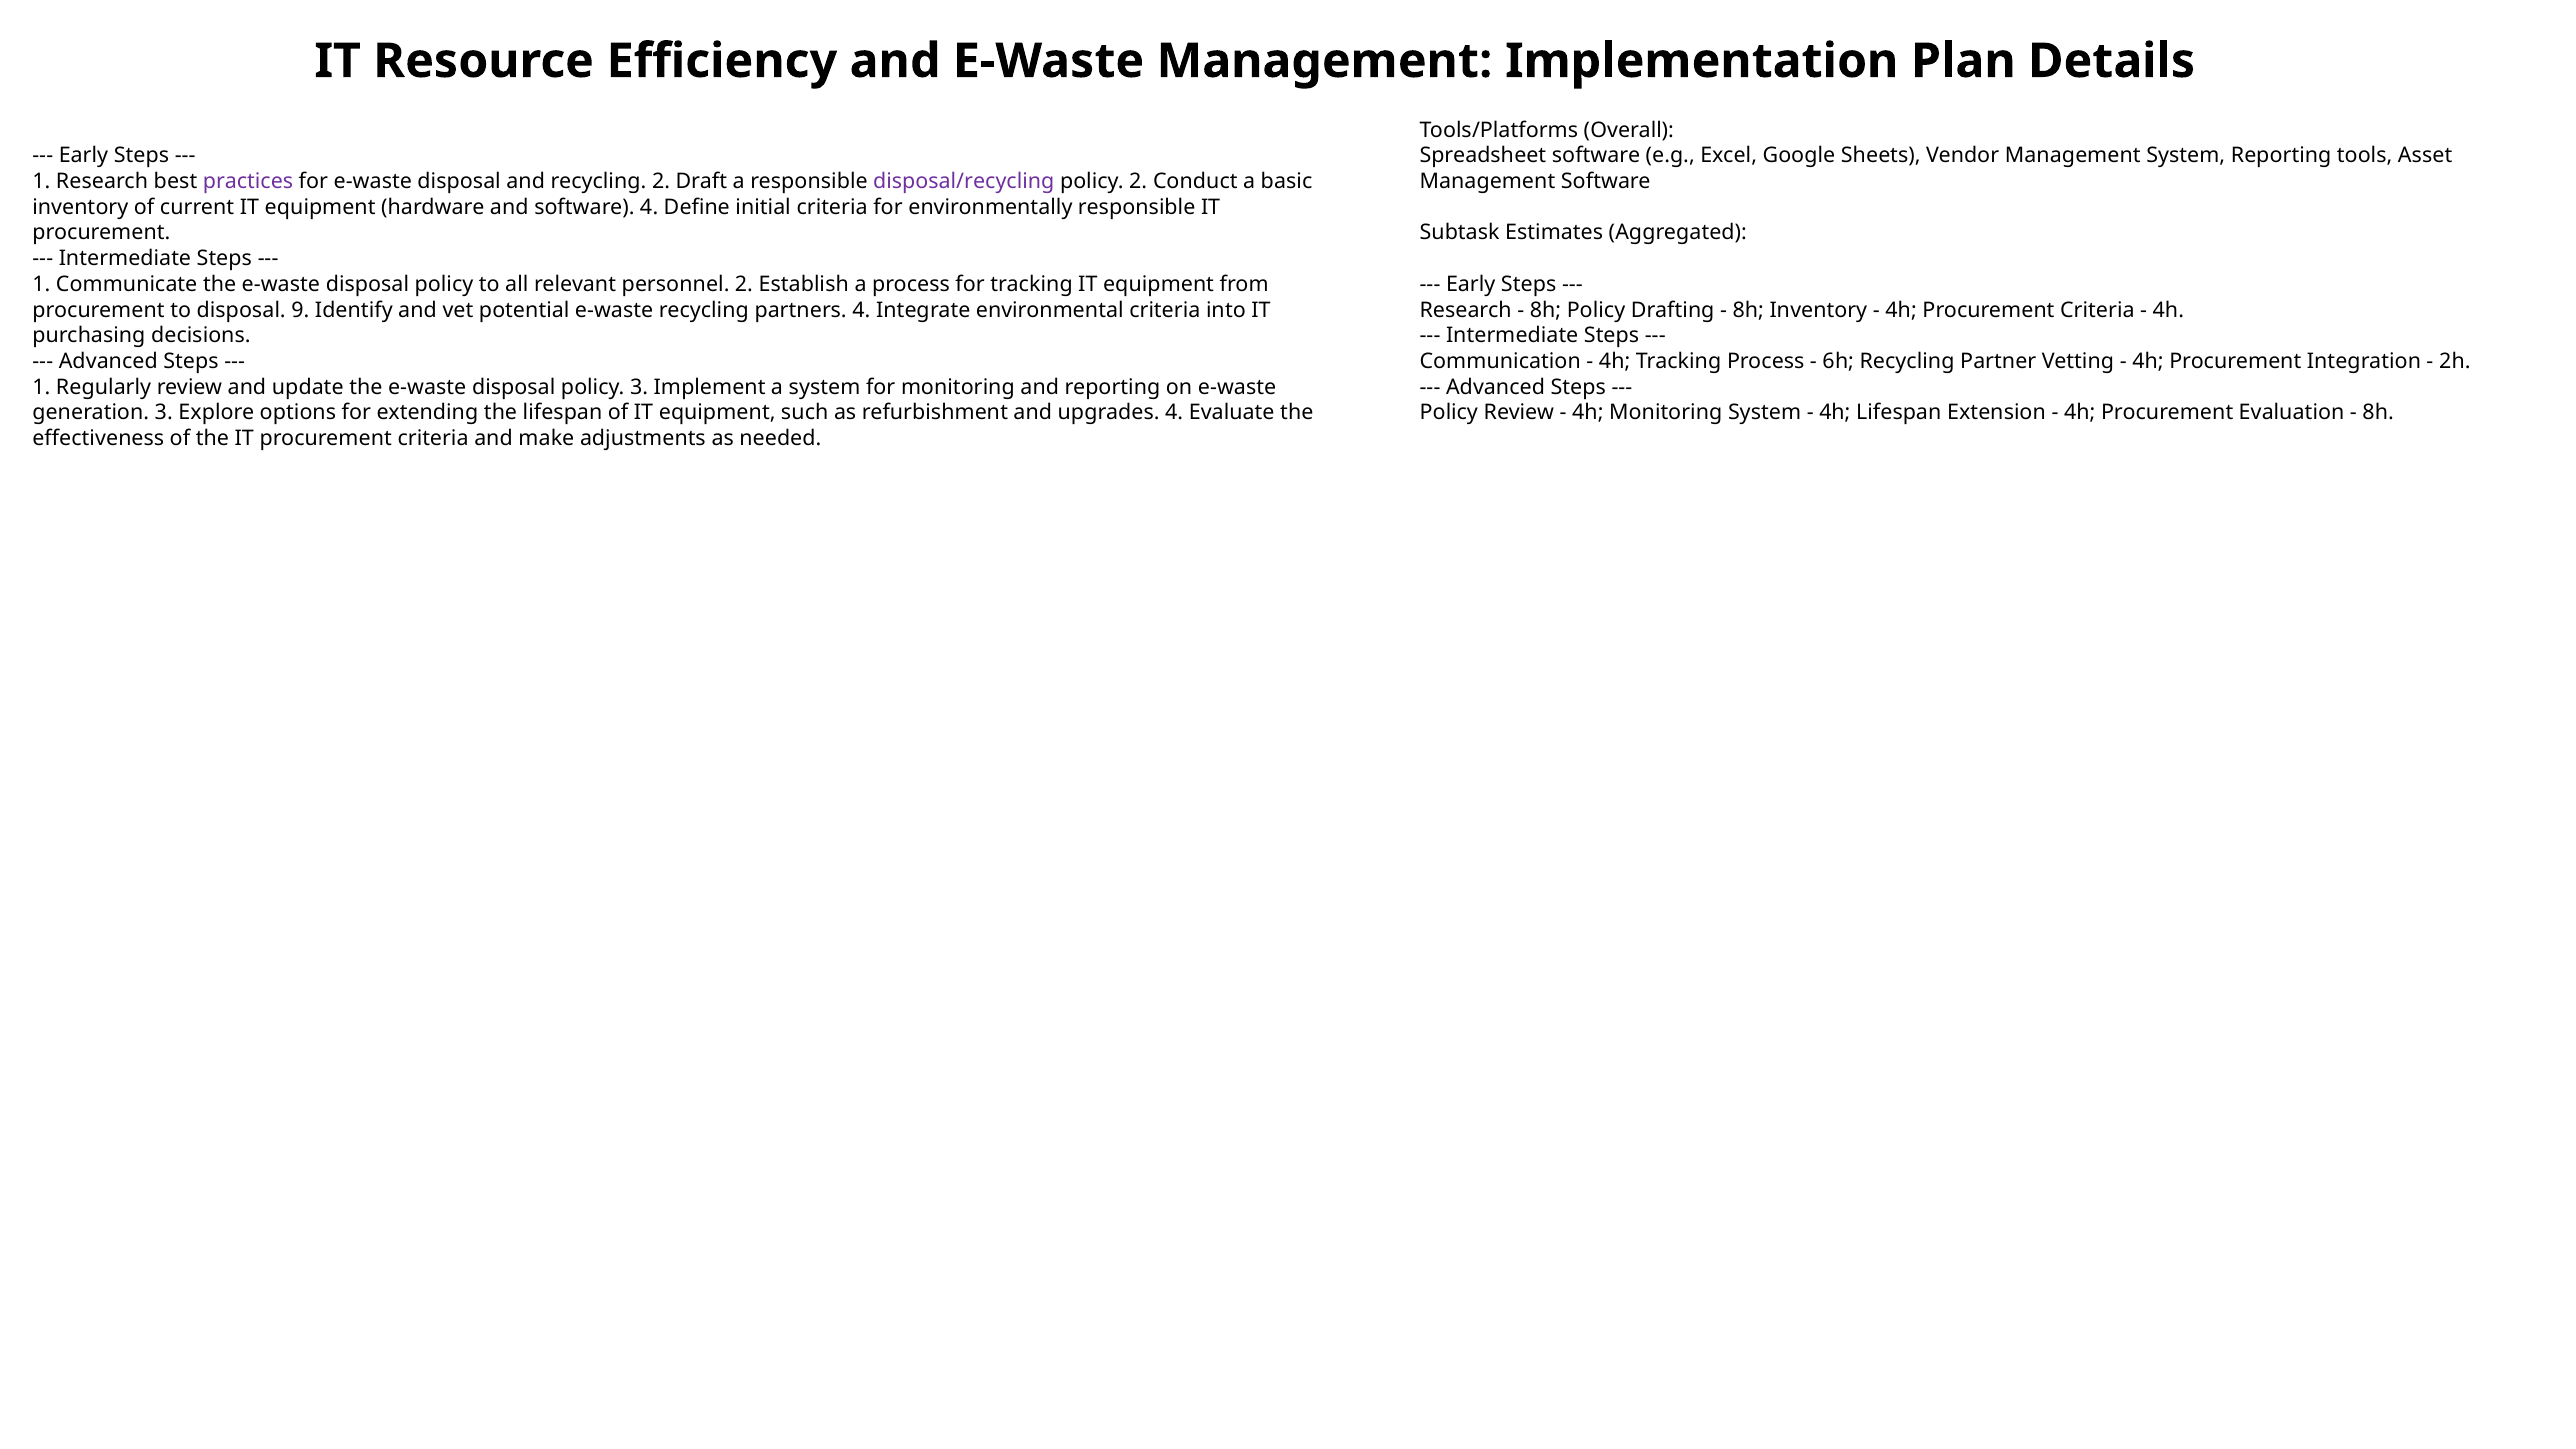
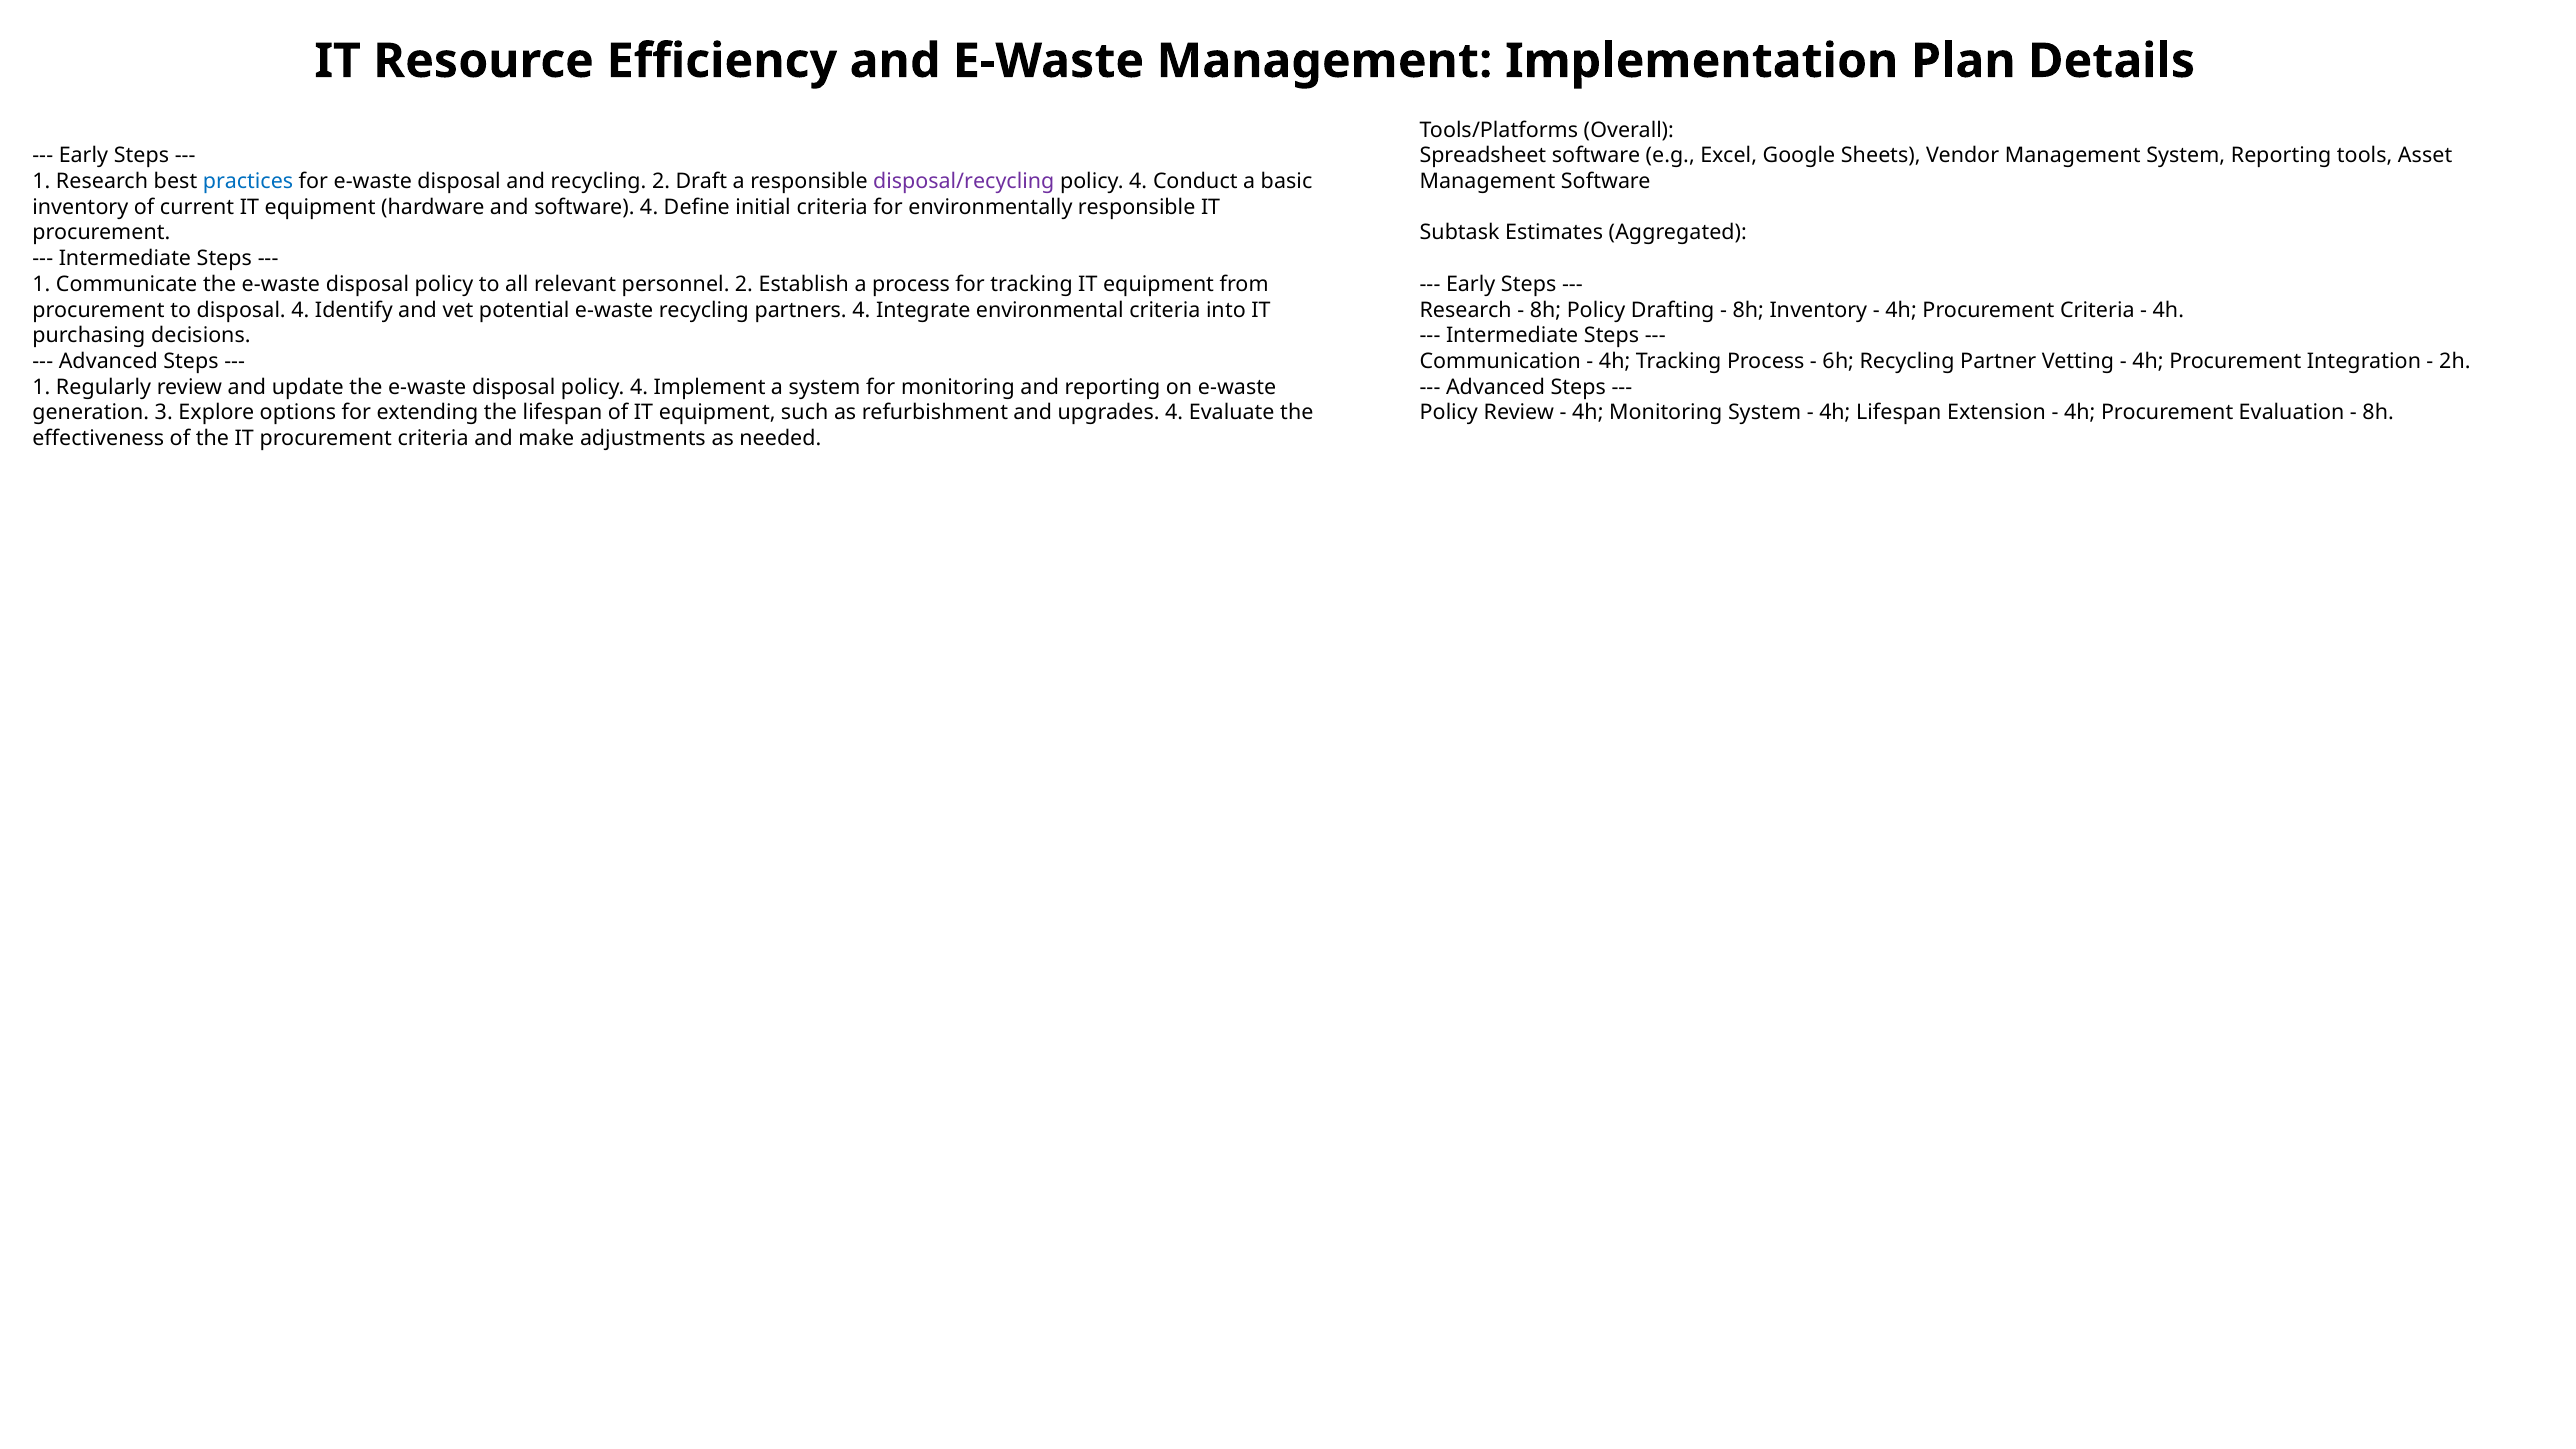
practices colour: purple -> blue (248, 181)
2: 2 -> 4 (1138, 181)
disposal 9: 9 -> 4 (300, 310)
disposal policy 3: 3 -> 4 (639, 387)
